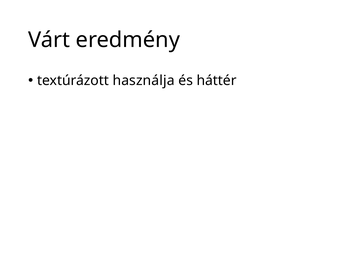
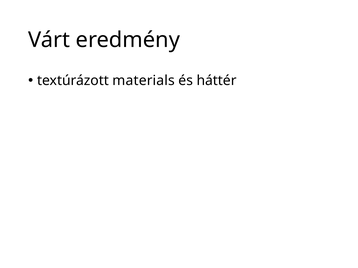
használja: használja -> materials (144, 81)
